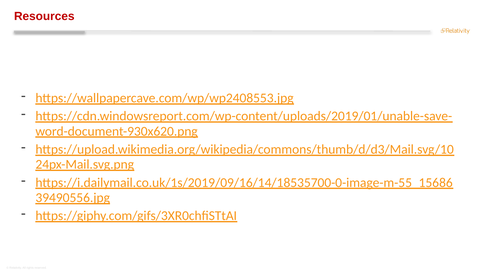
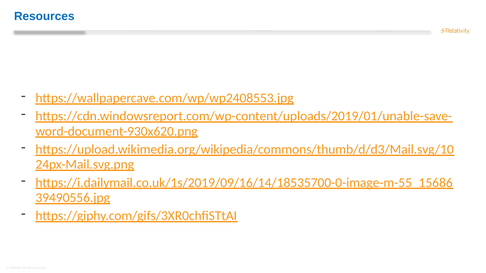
Resources colour: red -> blue (44, 16)
